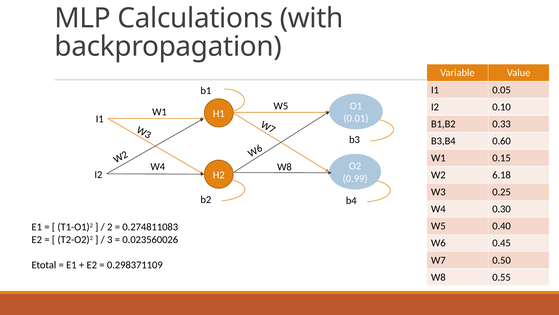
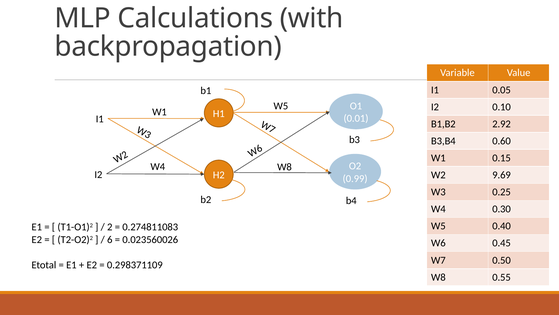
0.33: 0.33 -> 2.92 (502, 124)
6.18: 6.18 -> 9.69 (502, 175)
3: 3 -> 6 (110, 239)
